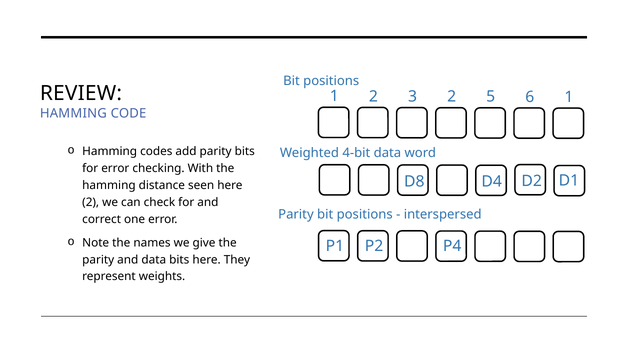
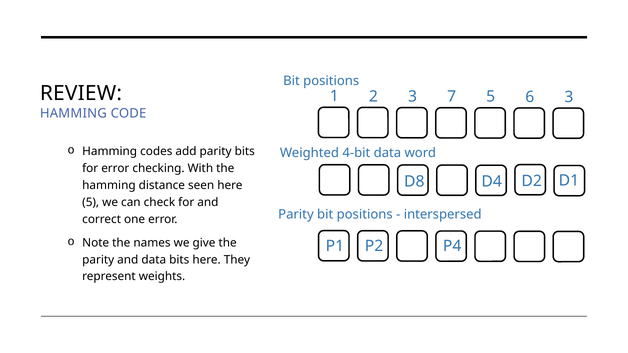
3 2: 2 -> 7 (452, 97)
6 1: 1 -> 3 (569, 97)
2: 2 -> 5 (91, 202)
